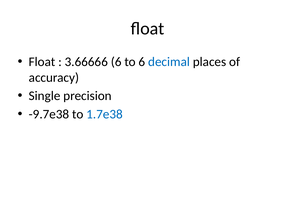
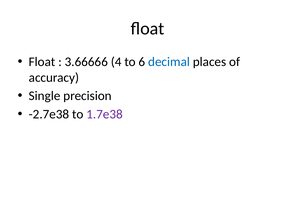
3.66666 6: 6 -> 4 (116, 62)
-9.7e38: -9.7e38 -> -2.7e38 (49, 114)
1.7e38 colour: blue -> purple (104, 114)
